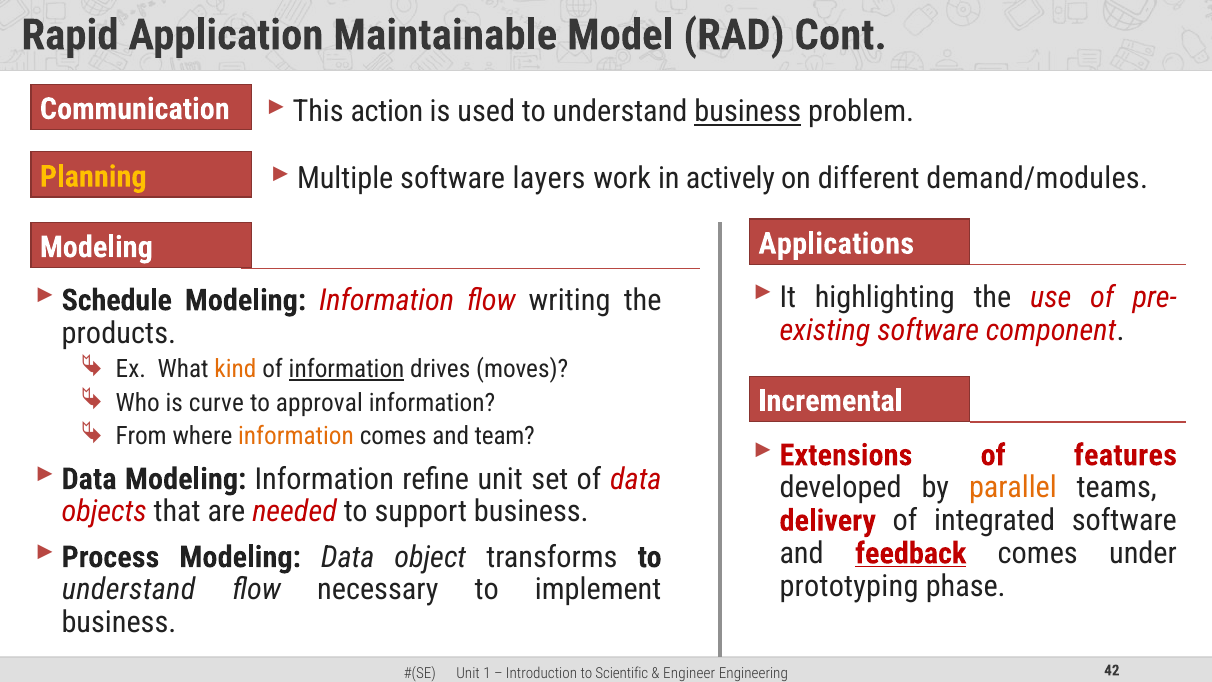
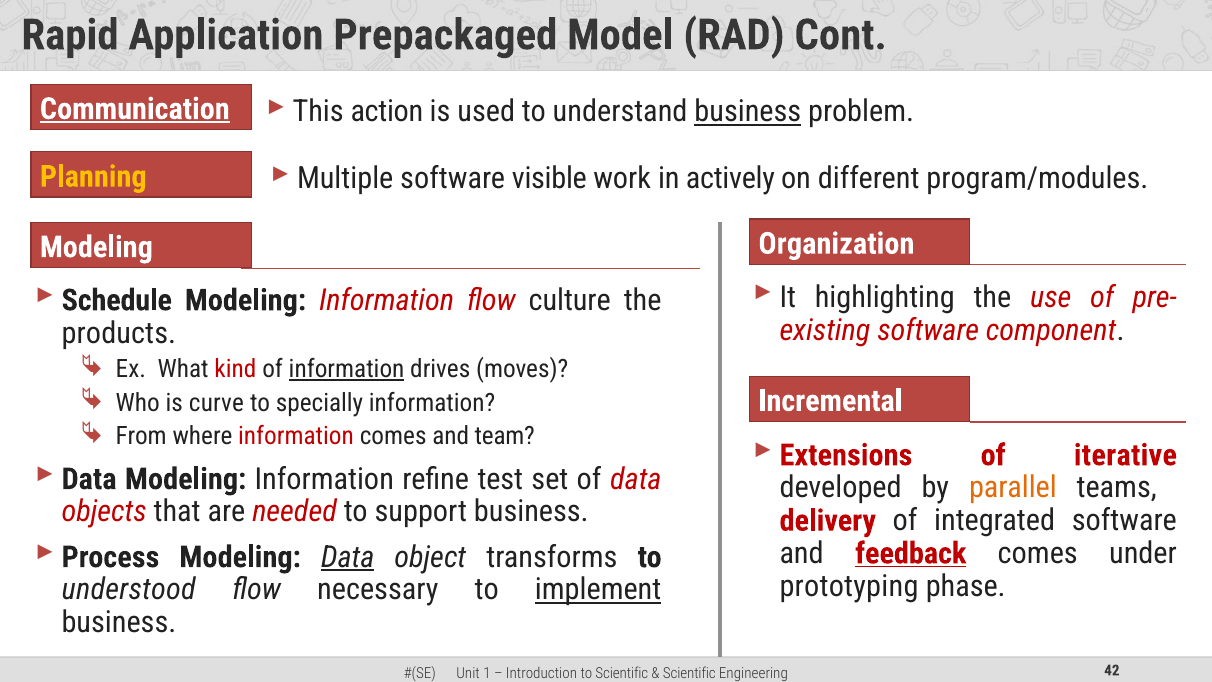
Maintainable: Maintainable -> Prepackaged (445, 35)
Communication underline: none -> present (135, 109)
layers: layers -> visible (549, 178)
demand/modules: demand/modules -> program/modules (1037, 178)
Applications: Applications -> Organization (836, 244)
writing: writing -> culture (570, 300)
kind colour: orange -> red (235, 369)
approval: approval -> specially (320, 403)
information colour: orange -> red (296, 436)
features: features -> iterative (1125, 455)
refine unit: unit -> test (500, 479)
Data underline: none -> present (348, 557)
understand: understand -> understood (129, 590)
implement underline: none -> present (598, 590)
Engineer: Engineer -> Scientific (689, 674)
